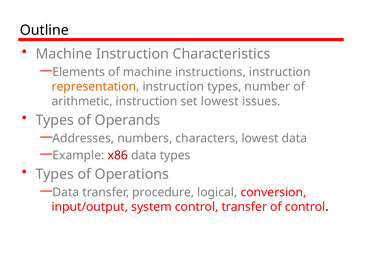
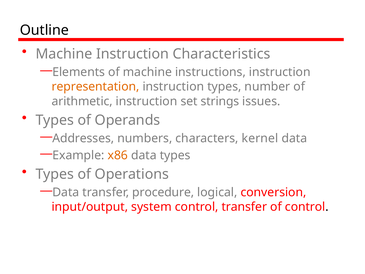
set lowest: lowest -> strings (220, 101)
characters lowest: lowest -> kernel (260, 138)
x86 colour: red -> orange (118, 155)
